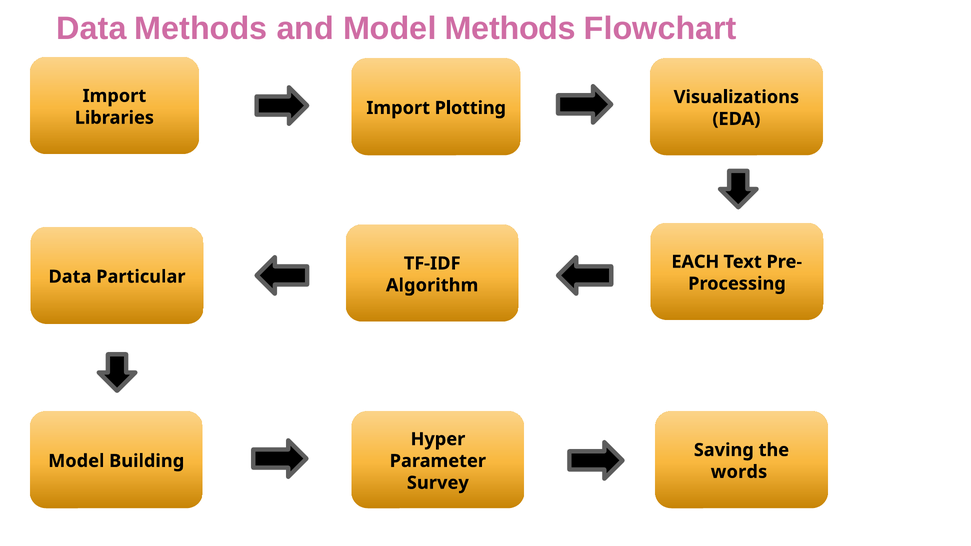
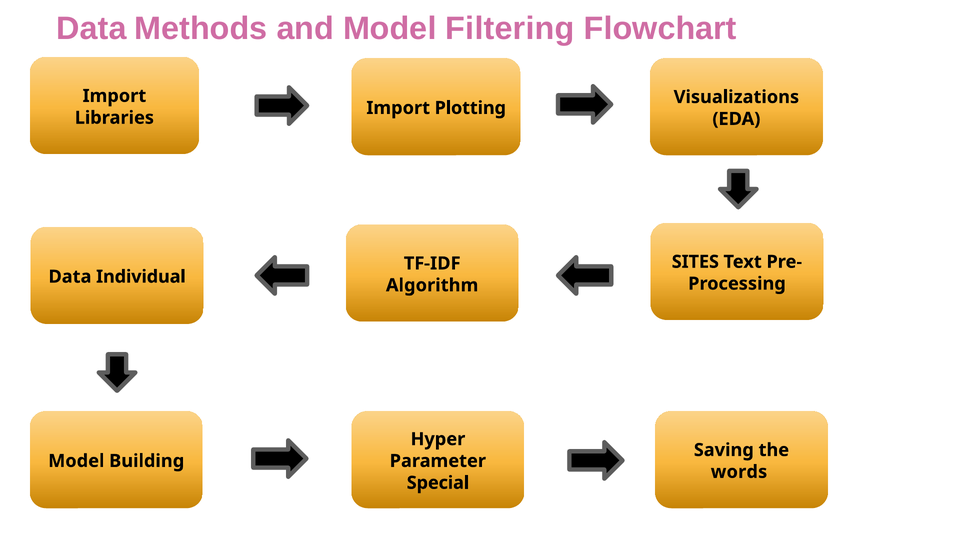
Model Methods: Methods -> Filtering (510, 29)
EACH: EACH -> SITES (695, 262)
Particular: Particular -> Individual (141, 277)
Survey: Survey -> Special (438, 483)
